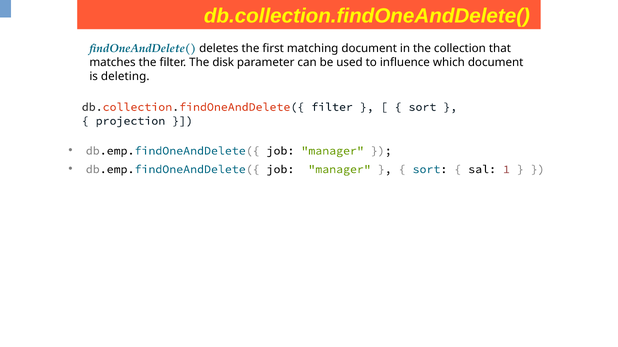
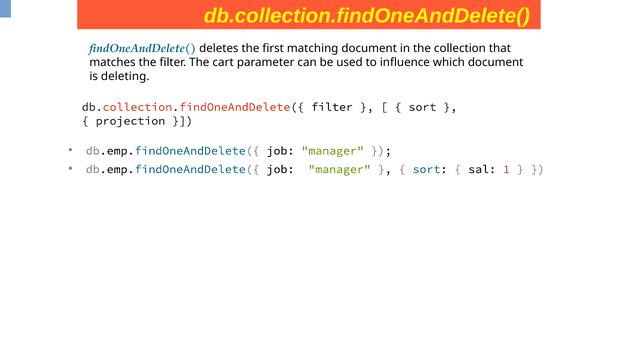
disk: disk -> cart (223, 63)
